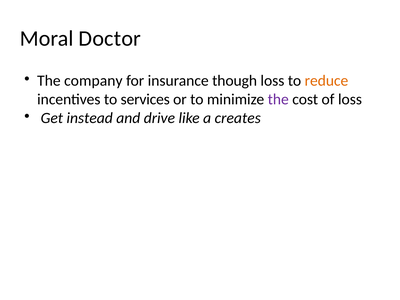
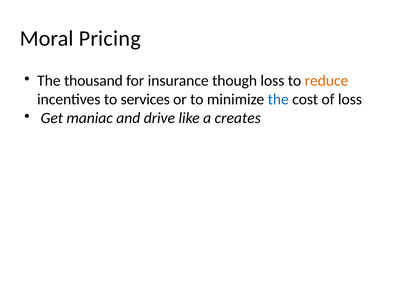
Doctor: Doctor -> Pricing (110, 39)
company: company -> thousand (93, 81)
the colour: purple -> blue (278, 99)
instead: instead -> maniac (90, 118)
